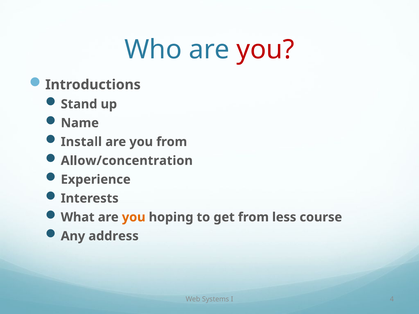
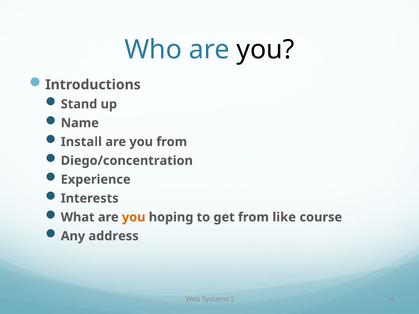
you colour: red -> black (265, 50)
Allow/concentration: Allow/concentration -> Diego/concentration (127, 161)
less: less -> like (284, 217)
